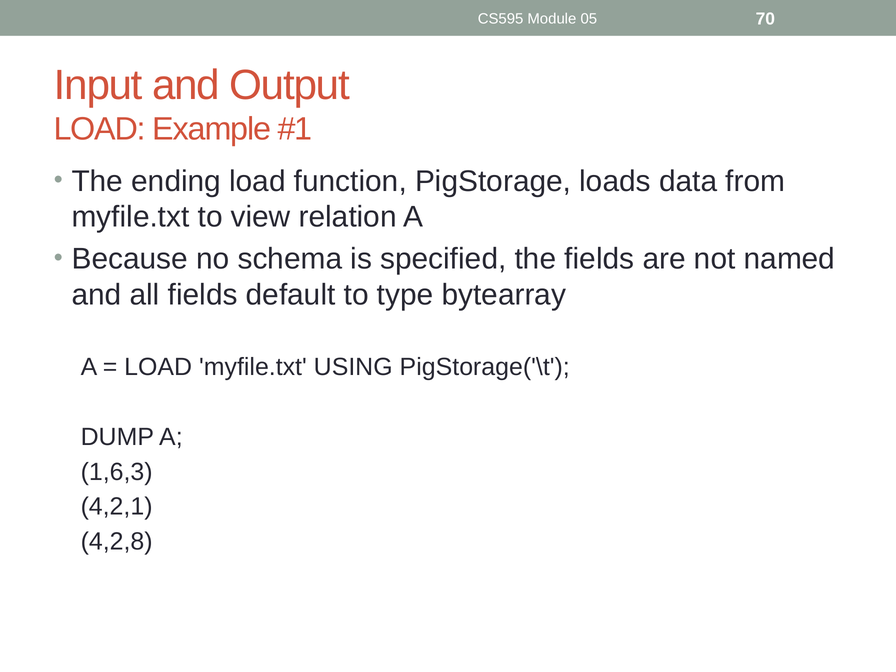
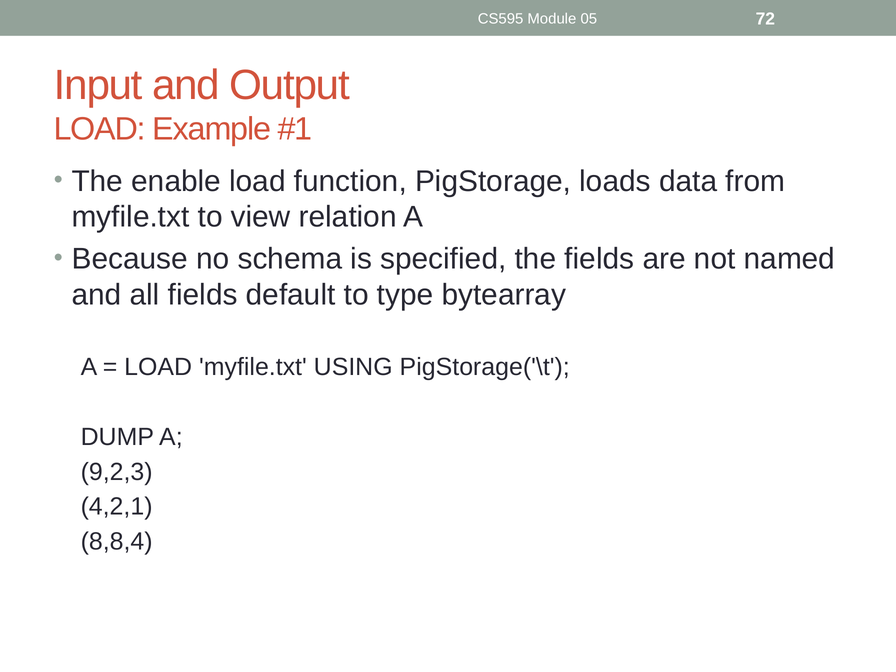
70: 70 -> 72 (765, 19)
ending: ending -> enable (176, 181)
1,6,3: 1,6,3 -> 9,2,3 (117, 472)
4,2,8: 4,2,8 -> 8,8,4 (117, 542)
